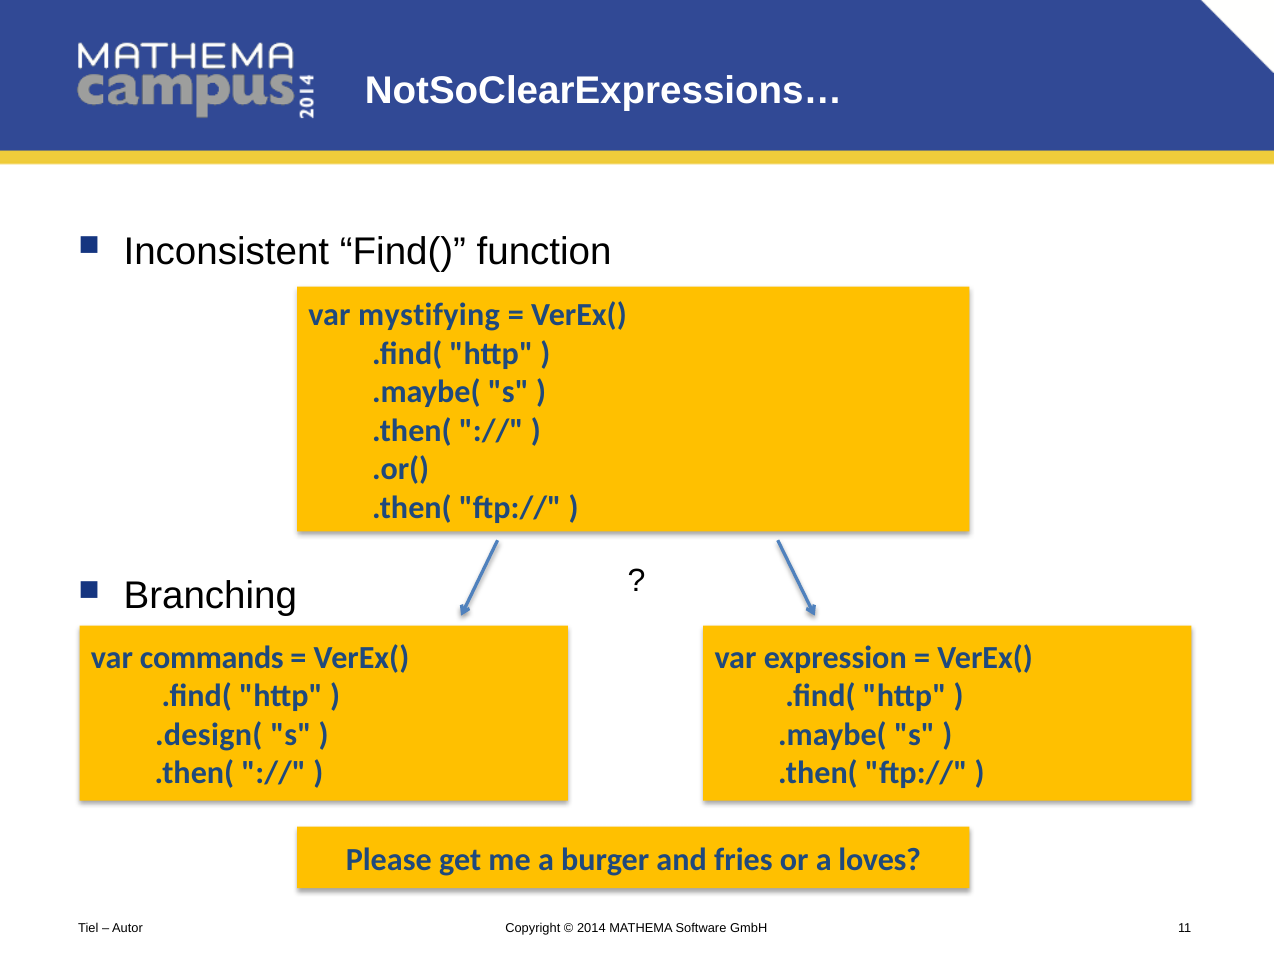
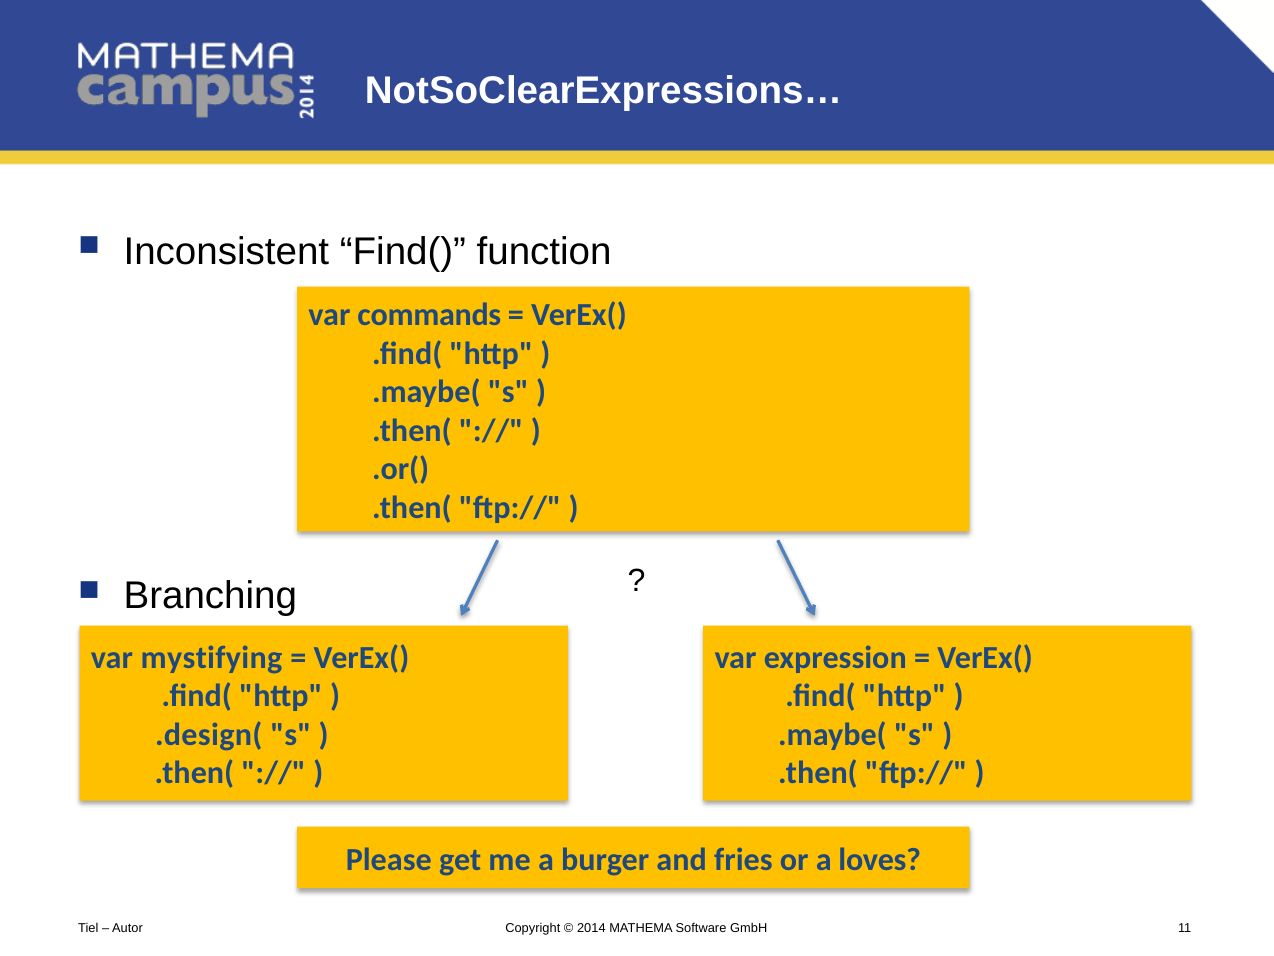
mystifying: mystifying -> commands (429, 315)
commands: commands -> mystifying (212, 658)
